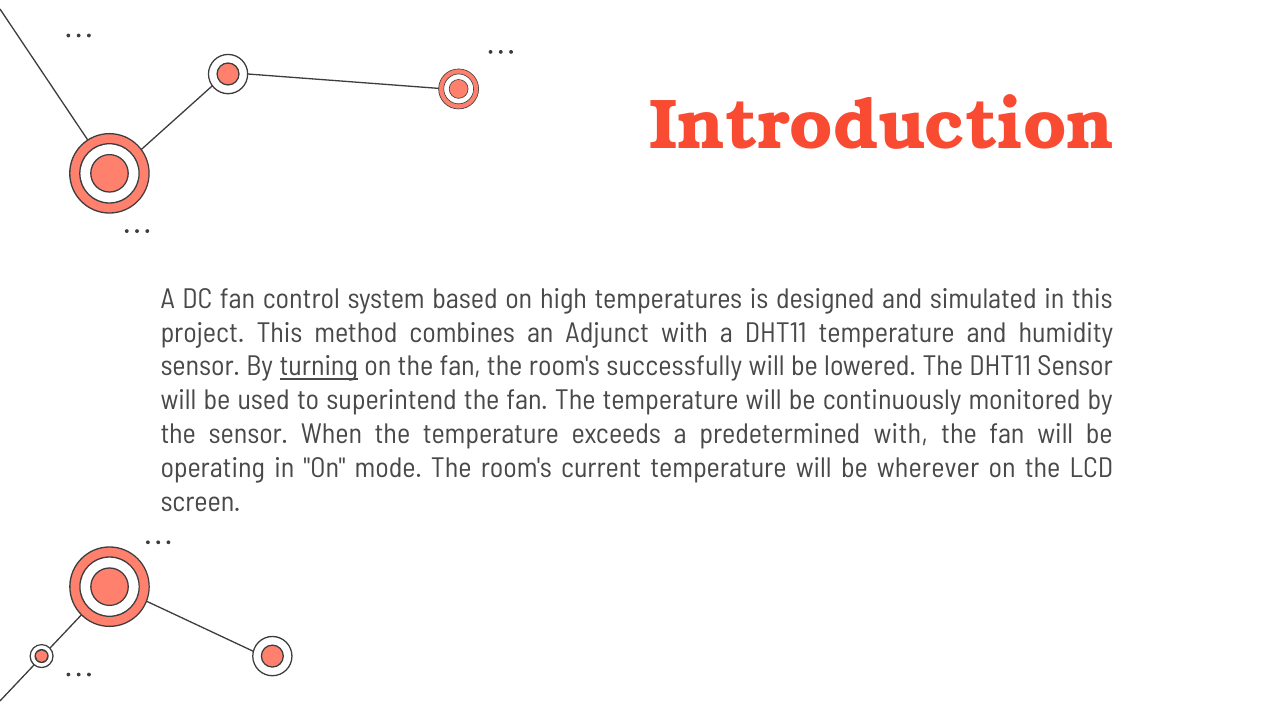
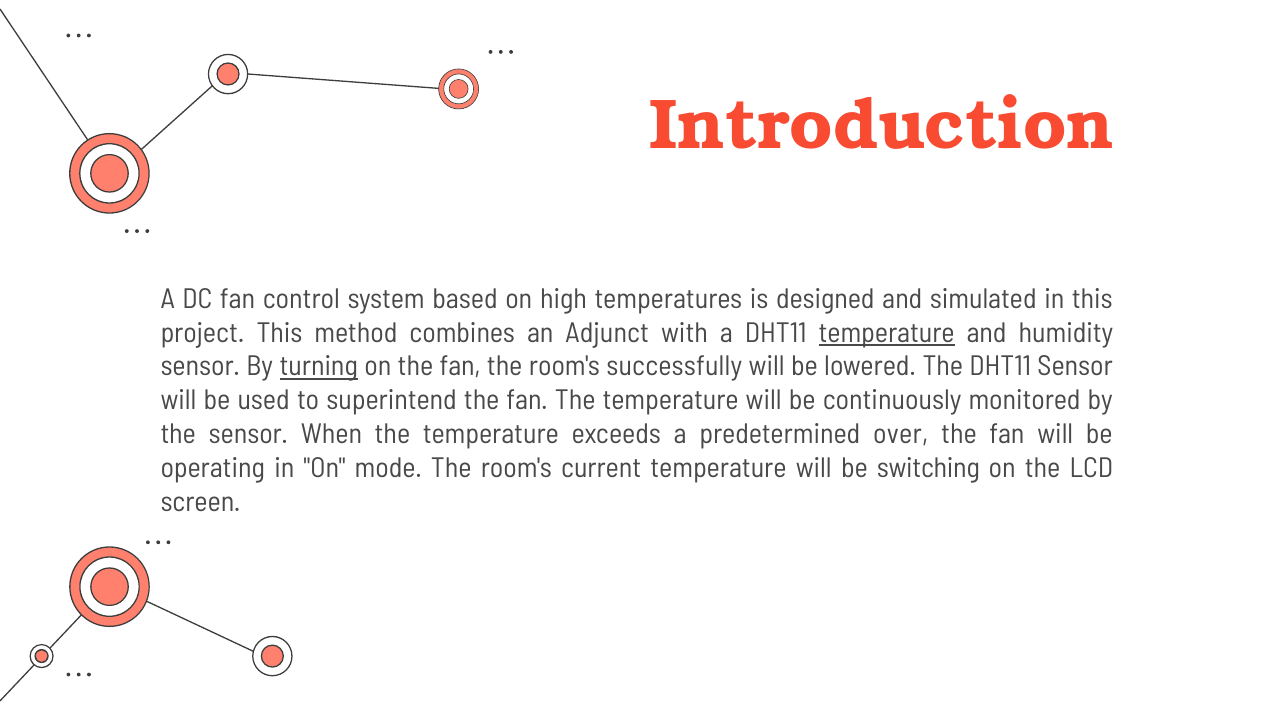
temperature underline: none -> present (887, 333)
predetermined with: with -> over (901, 434)
wherever: wherever -> switching (928, 468)
